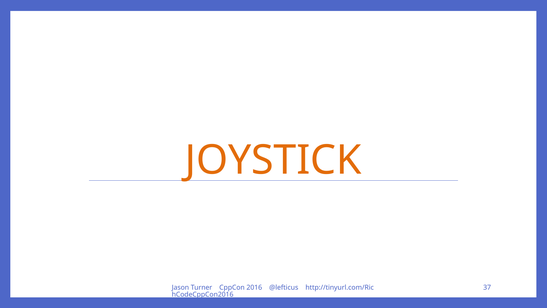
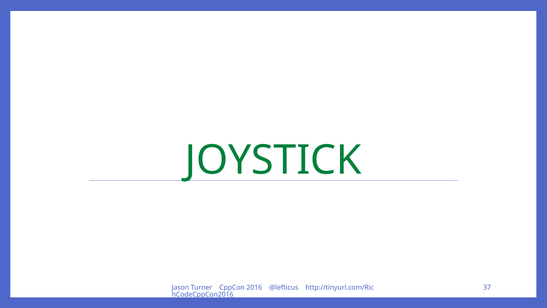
JOYSTICK colour: orange -> green (273, 160)
